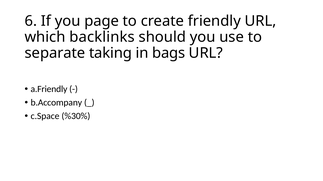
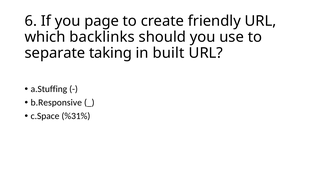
bags: bags -> built (169, 53)
a.Friendly: a.Friendly -> a.Stuffing (49, 89)
b.Accompany: b.Accompany -> b.Responsive (56, 103)
%30%: %30% -> %31% (76, 117)
